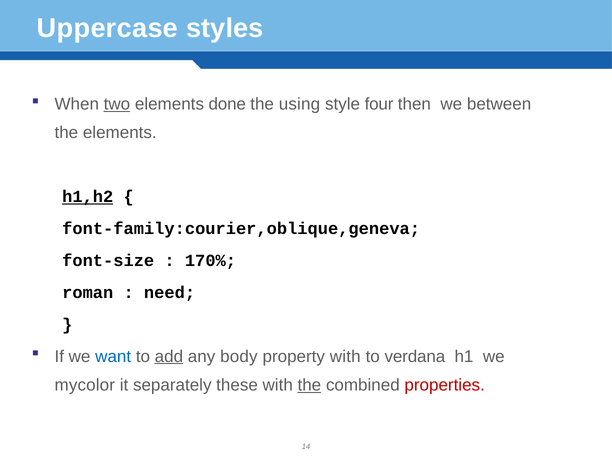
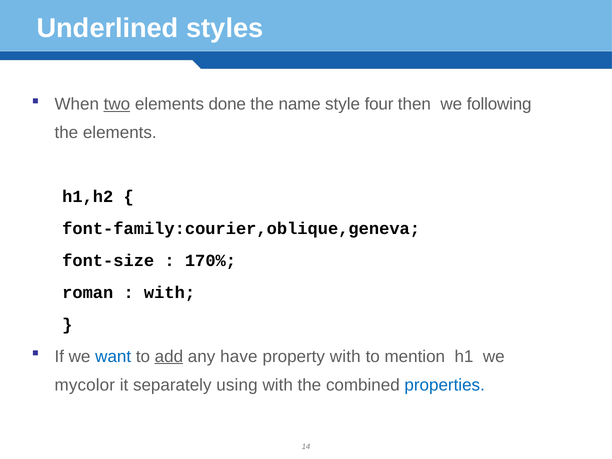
Uppercase: Uppercase -> Underlined (108, 28)
using: using -> name (300, 104)
between: between -> following (499, 104)
h1,h2 underline: present -> none (88, 197)
need: need -> with (170, 293)
body: body -> have (239, 356)
verdana: verdana -> mention (415, 356)
these: these -> using (237, 385)
the underline: present -> none (309, 385)
properties colour: red -> blue (445, 385)
